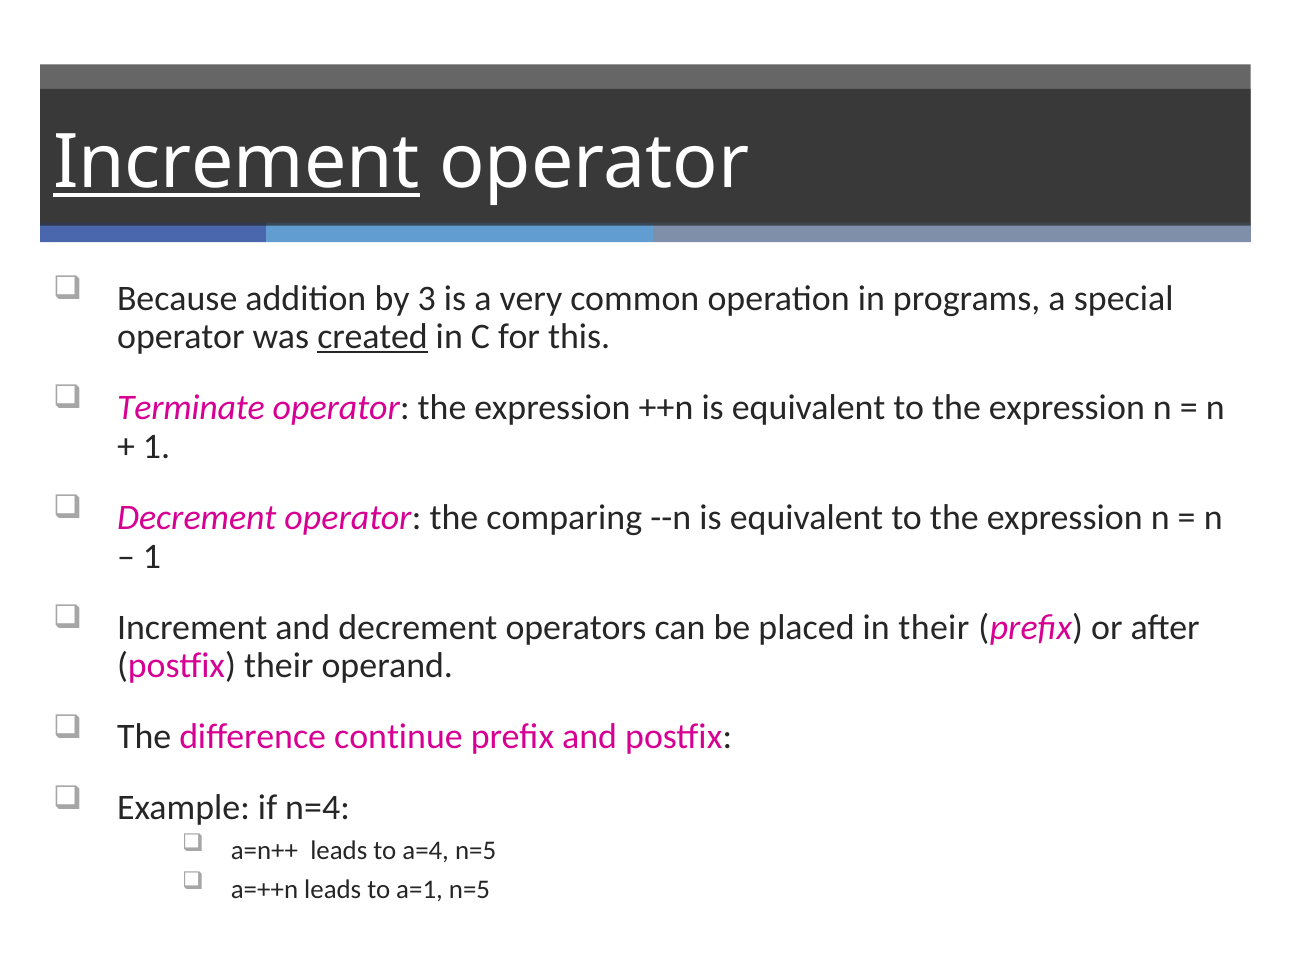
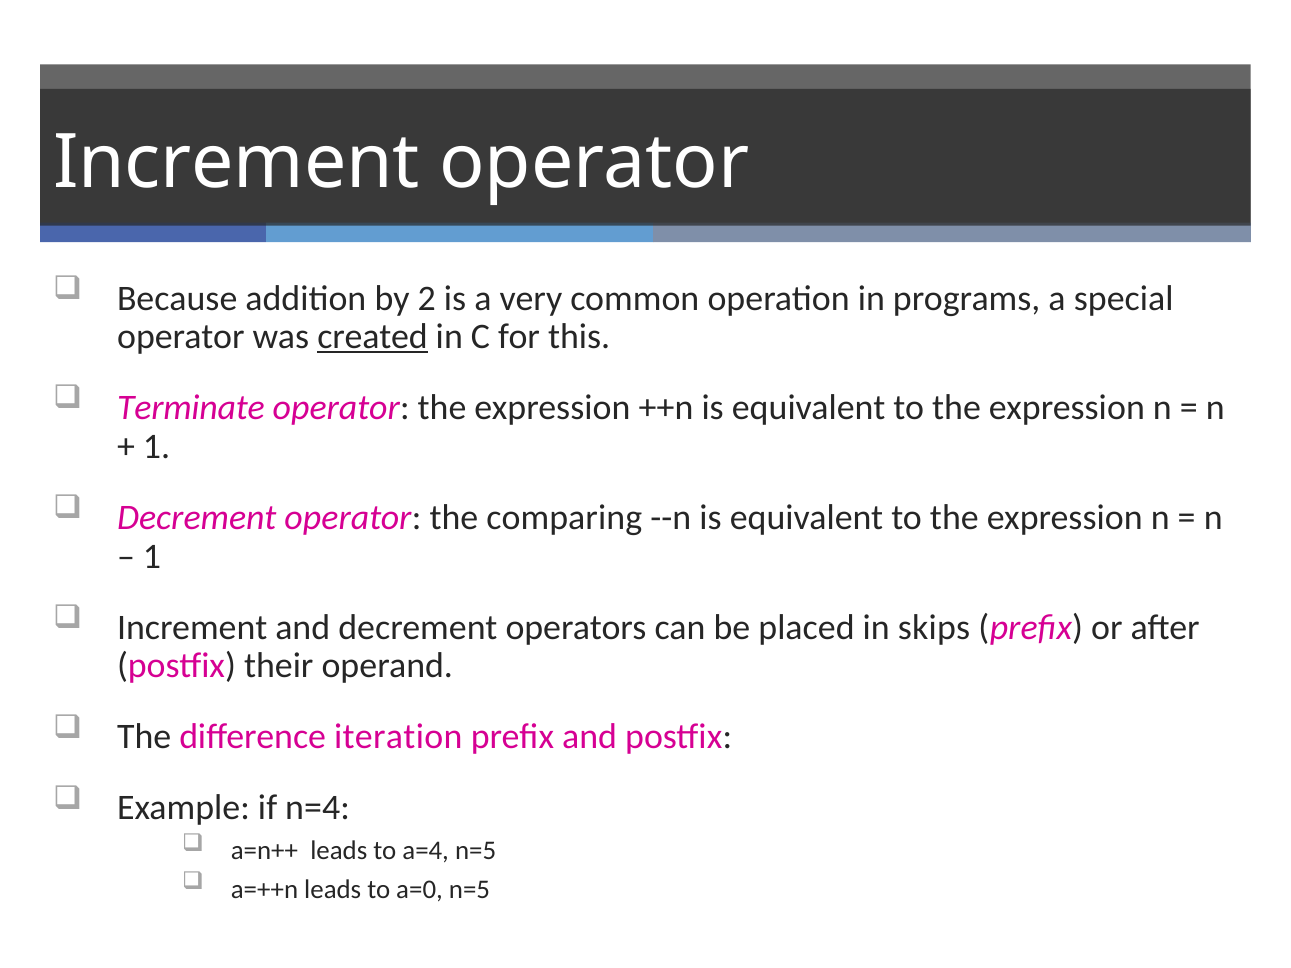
Increment underline: present -> none (236, 163)
3: 3 -> 2 (427, 298)
in their: their -> skips (934, 628)
continue: continue -> iteration (398, 737)
a=1: a=1 -> a=0 (420, 889)
